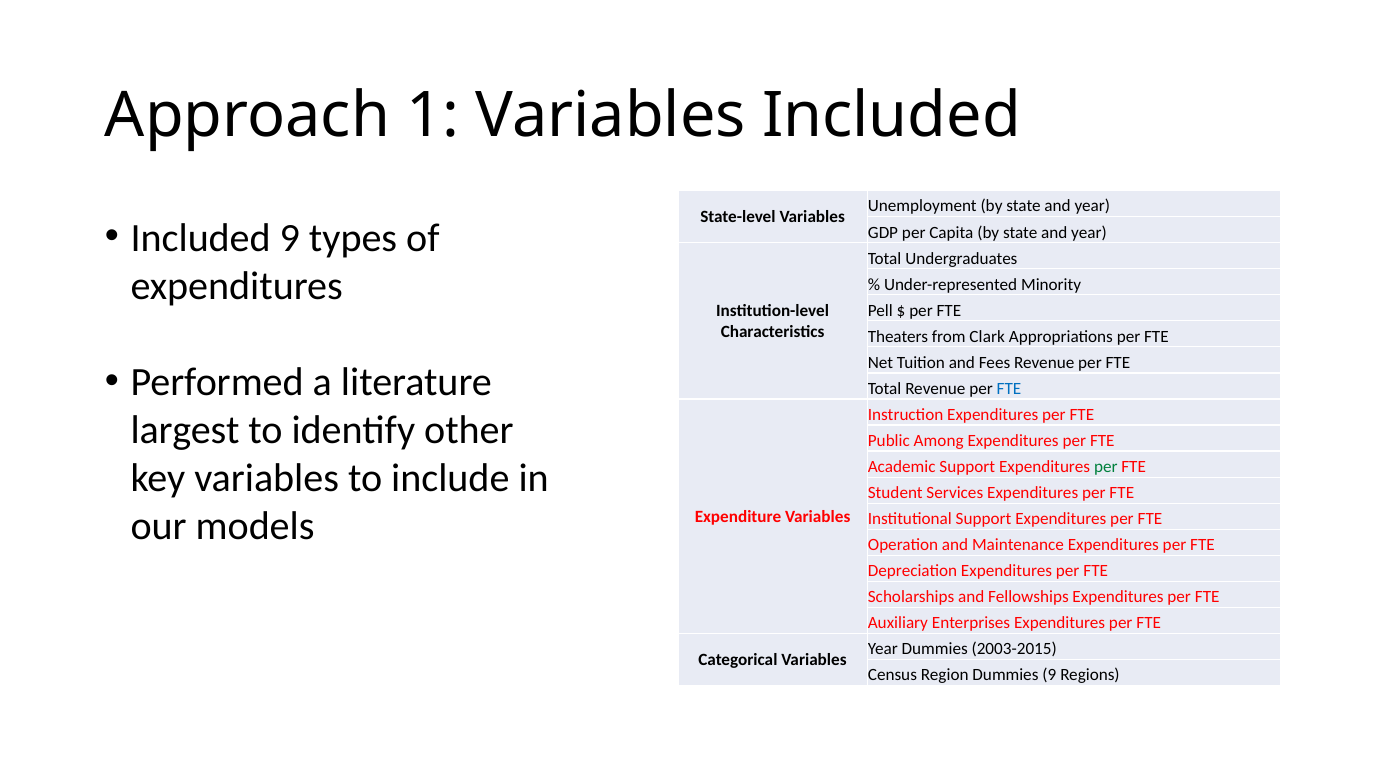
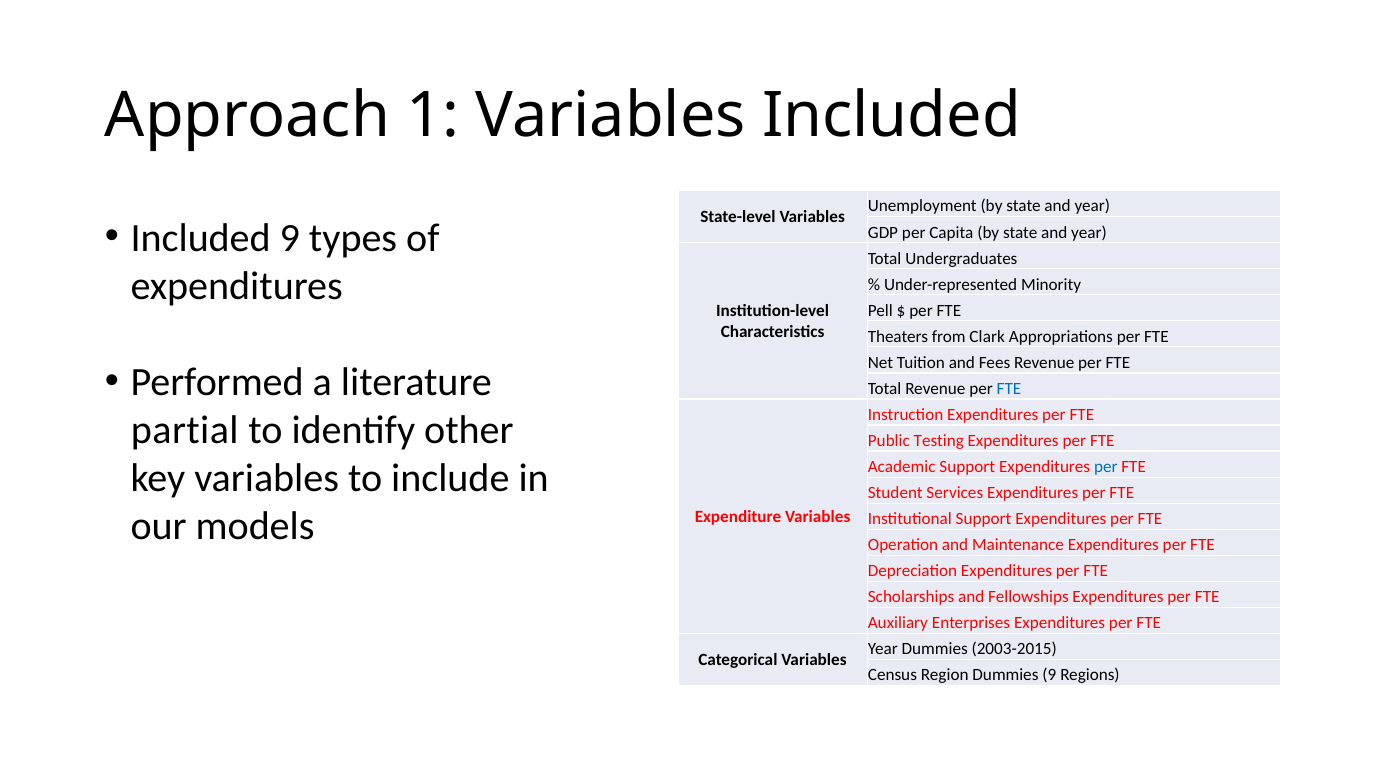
largest: largest -> partial (185, 431)
Among: Among -> Testing (939, 441)
per colour: green -> blue (1106, 467)
